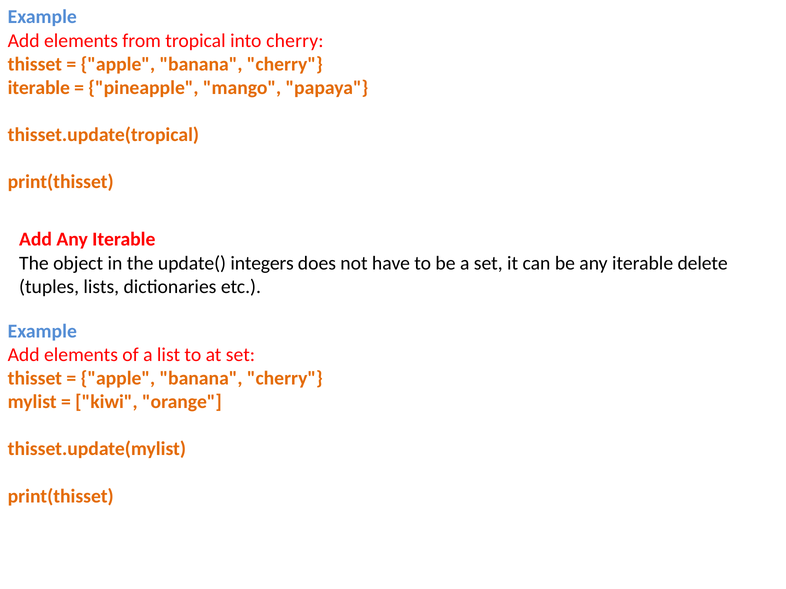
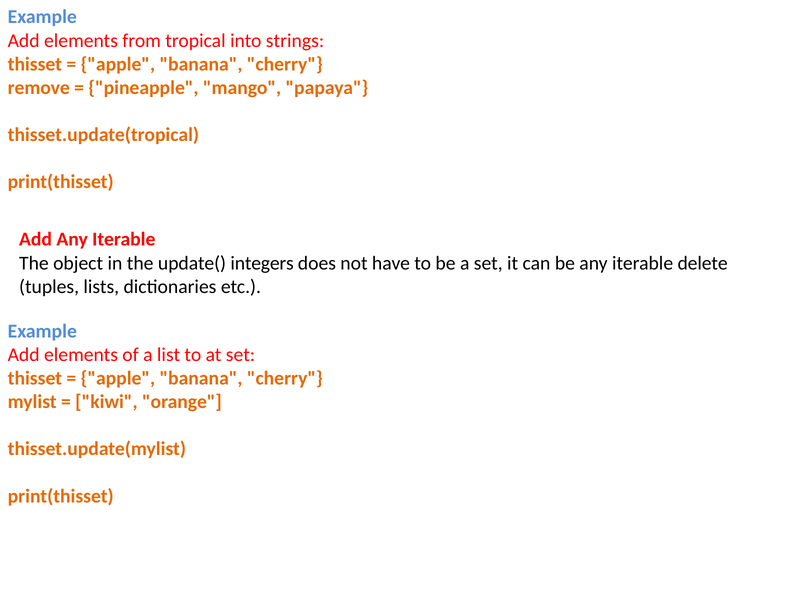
into cherry: cherry -> strings (295, 41)
iterable: iterable -> remove (39, 88)
